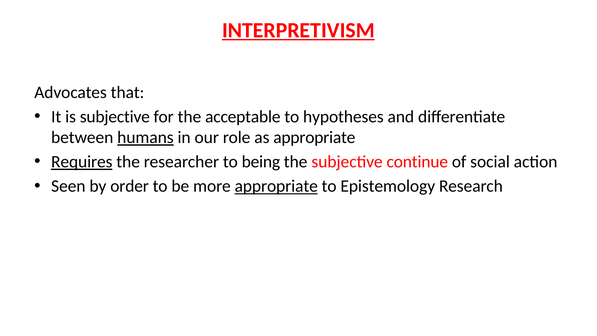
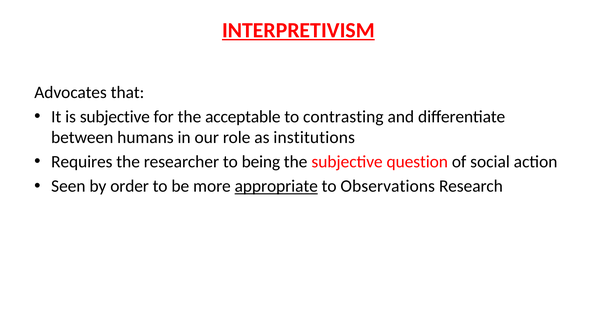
hypotheses: hypotheses -> contrasting (343, 117)
humans underline: present -> none (145, 137)
as appropriate: appropriate -> institutions (314, 137)
Requires underline: present -> none (82, 162)
continue: continue -> question (417, 162)
Epistemology: Epistemology -> Observations (388, 186)
